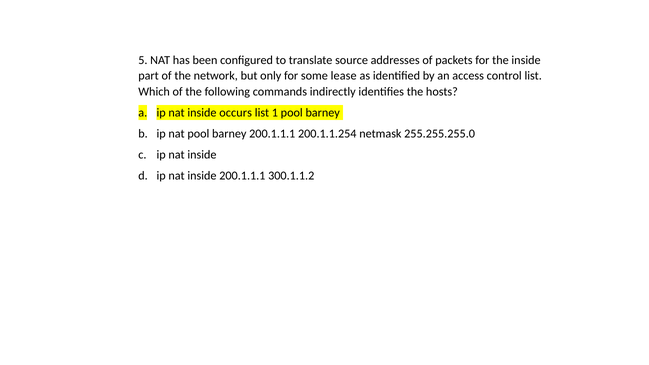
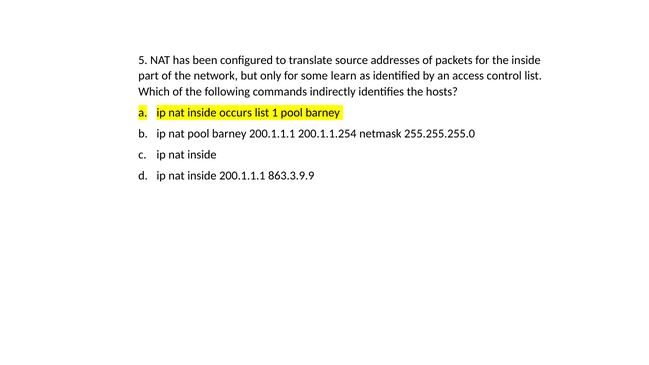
lease: lease -> learn (344, 76)
300.1.1.2: 300.1.1.2 -> 863.3.9.9 (291, 176)
